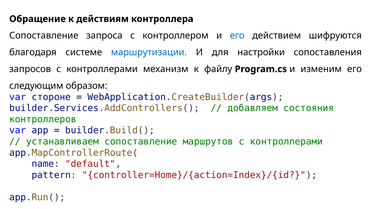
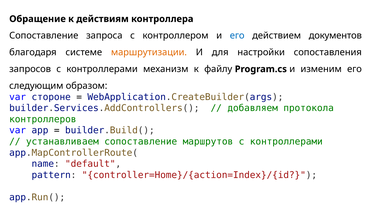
шифруются: шифруются -> документов (335, 36)
маршрутизации colour: blue -> orange (149, 52)
состояния: состояния -> протокола (309, 108)
